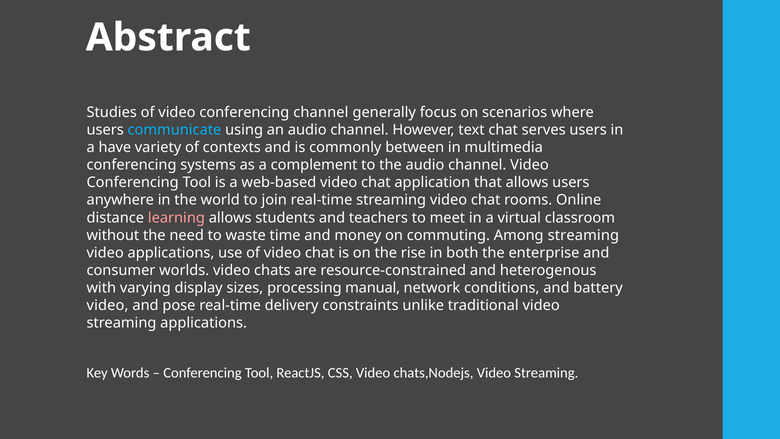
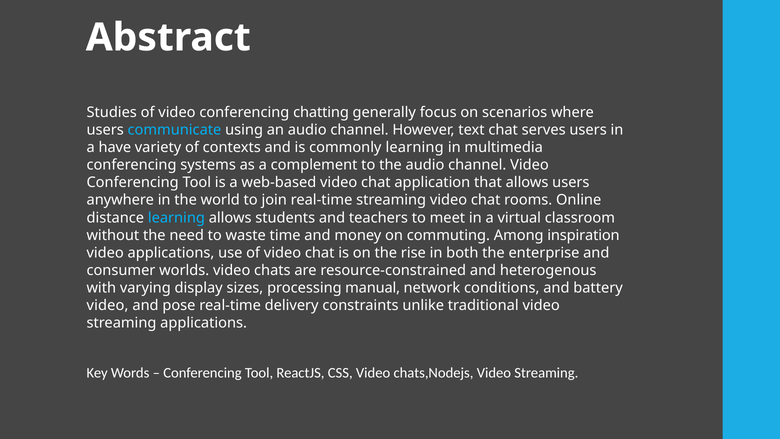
conferencing channel: channel -> chatting (321, 112)
commonly between: between -> learning (415, 147)
learning colour: pink -> light blue (176, 218)
Among streaming: streaming -> inspiration (583, 235)
